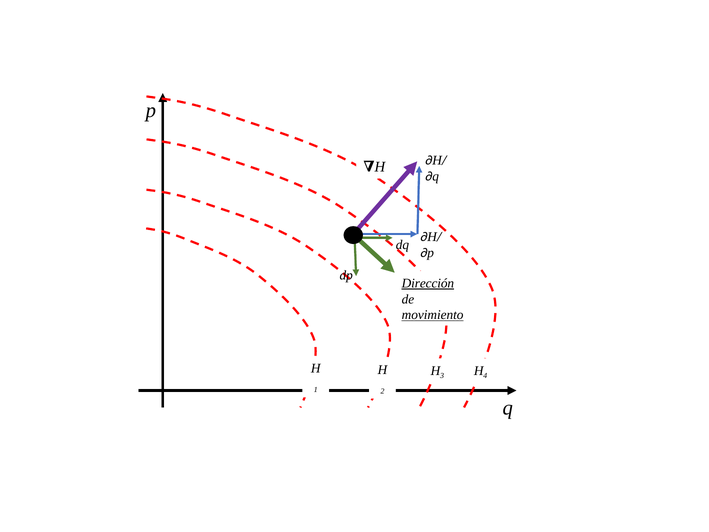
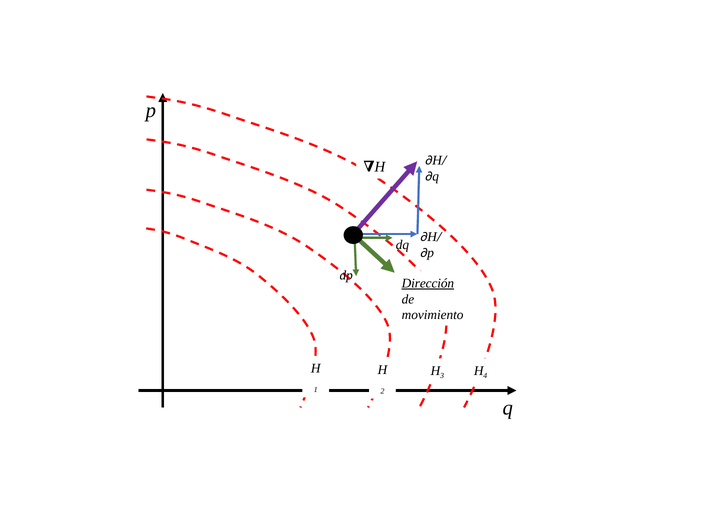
movimiento underline: present -> none (433, 315)
